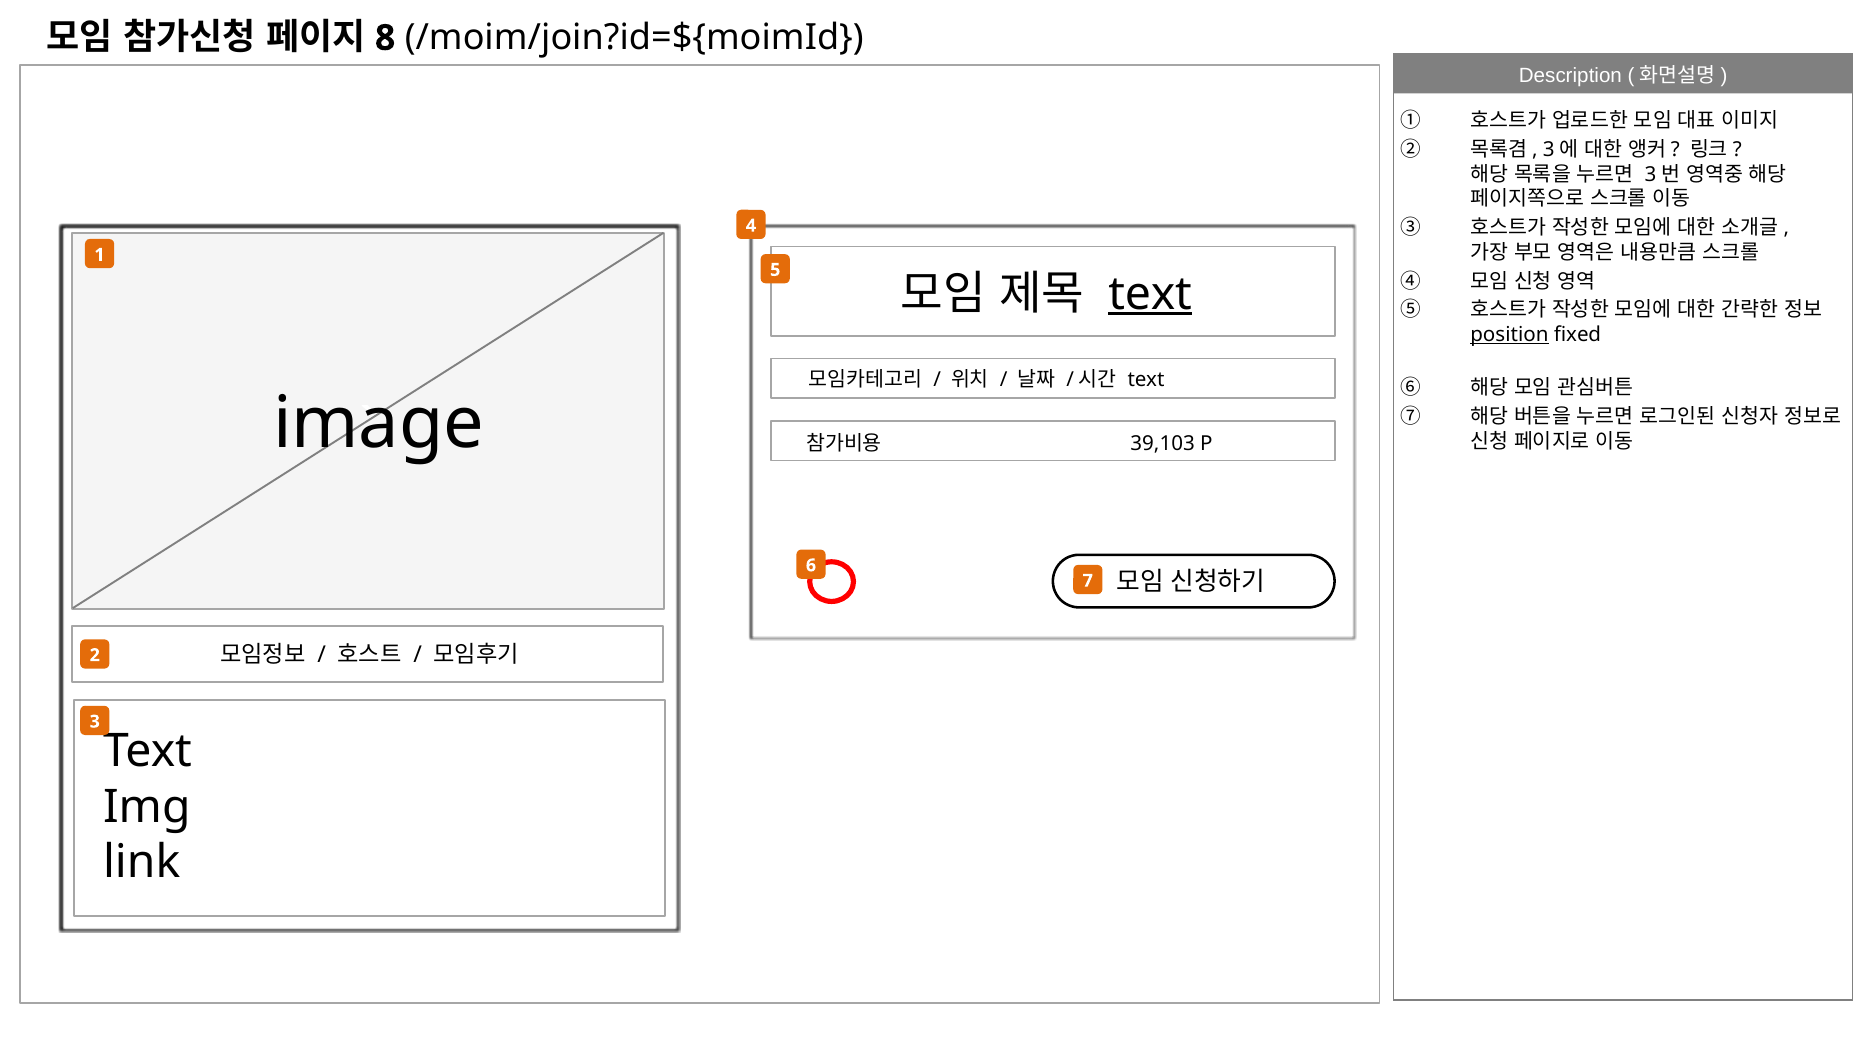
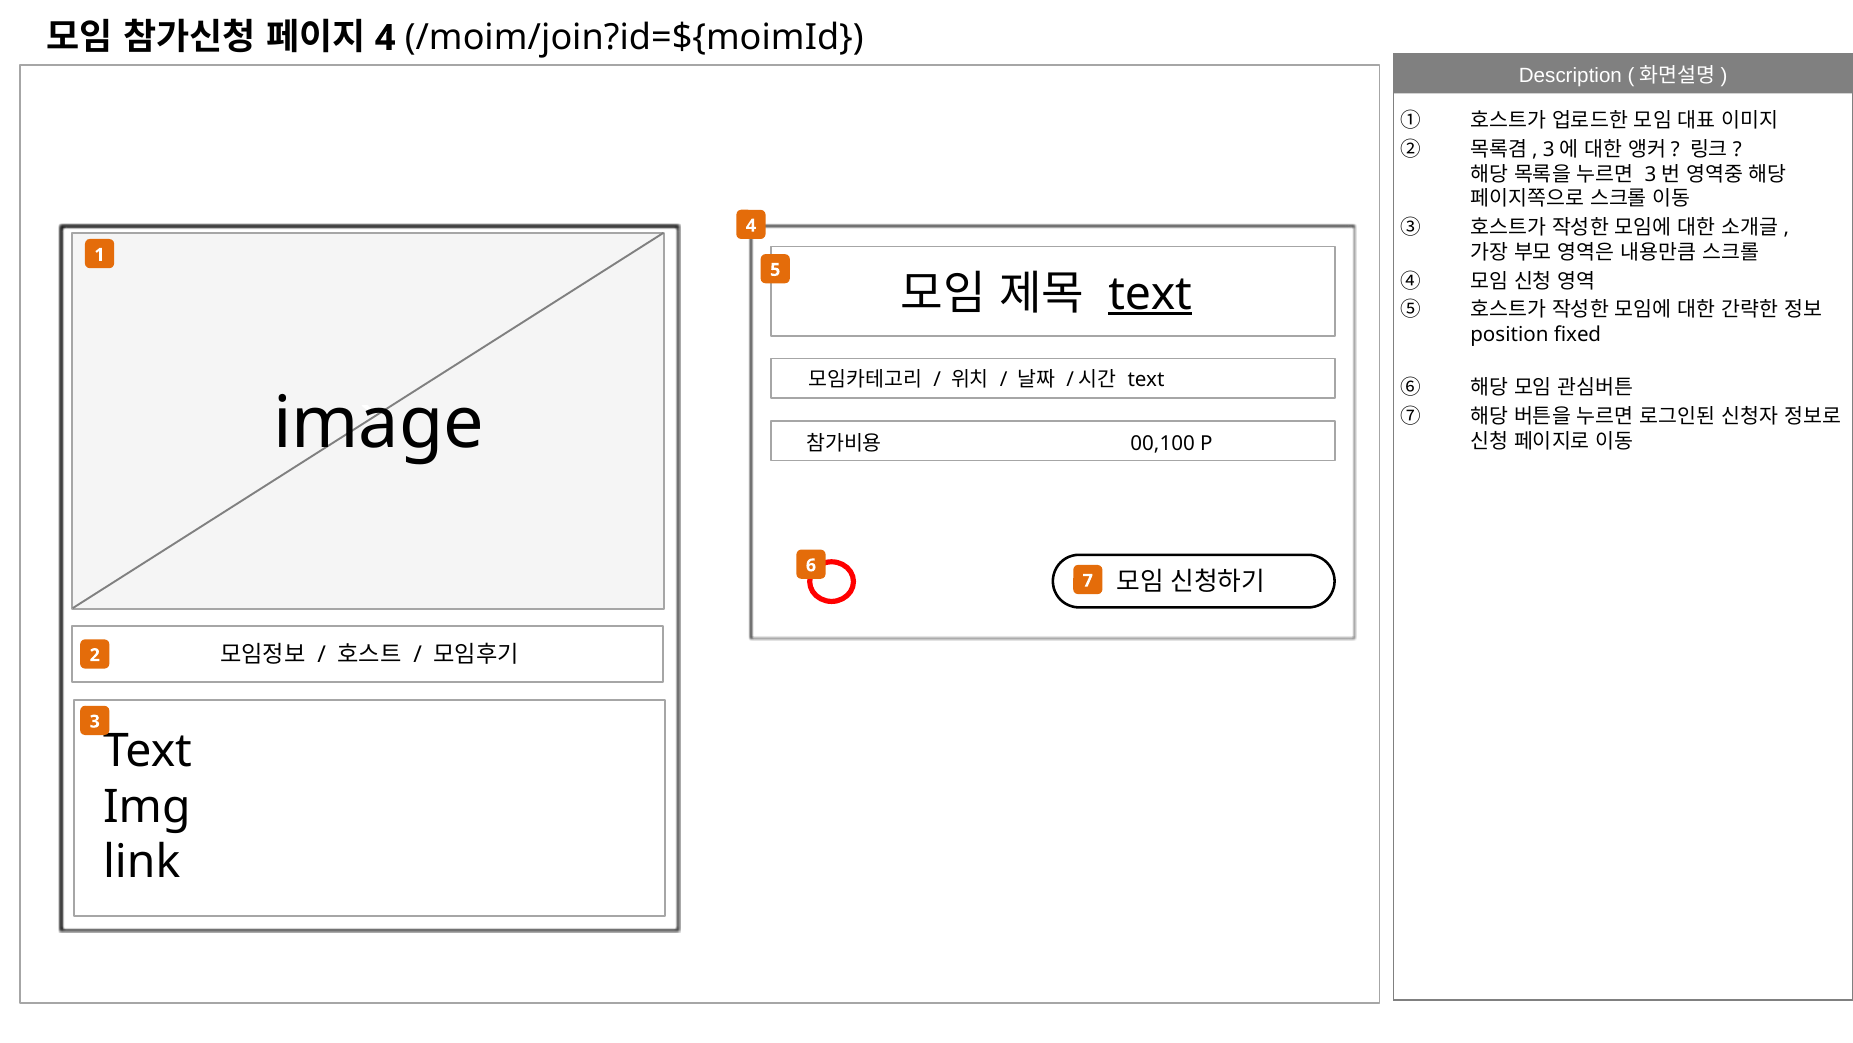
8: 8 -> 4 (385, 38)
position underline: present -> none (1509, 334)
39,103: 39,103 -> 00,100 (1163, 444)
